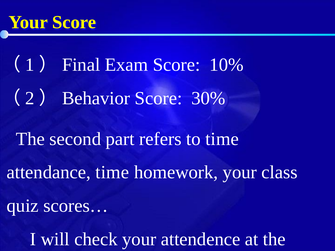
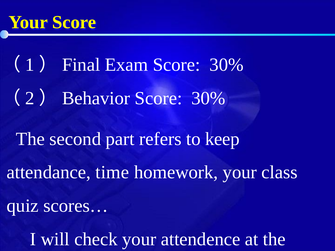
Exam Score 10%: 10% -> 30% (227, 65)
to time: time -> keep (222, 139)
